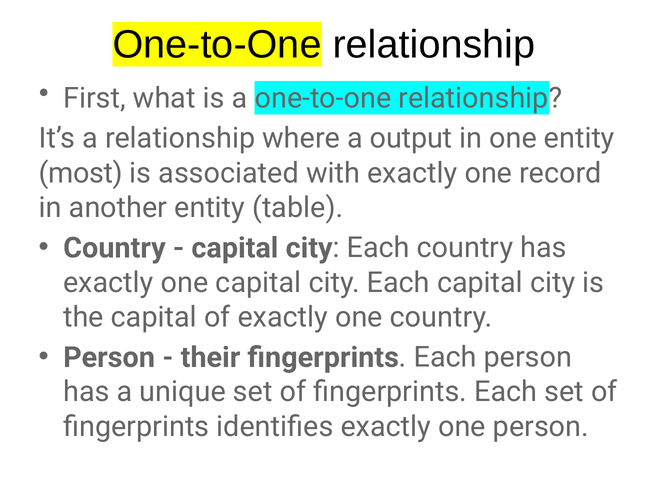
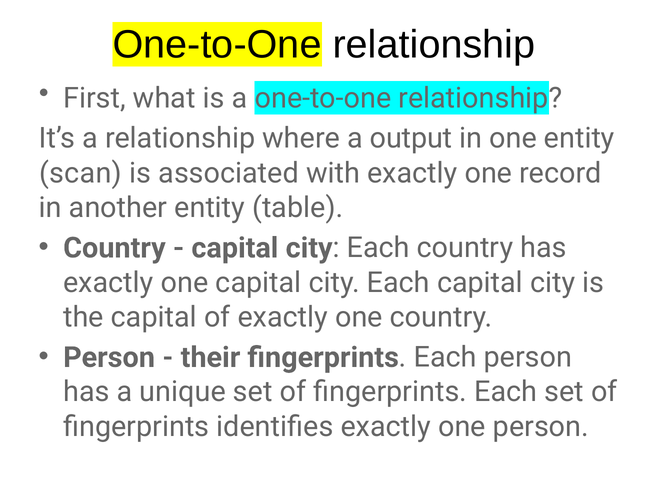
most: most -> scan (80, 173)
